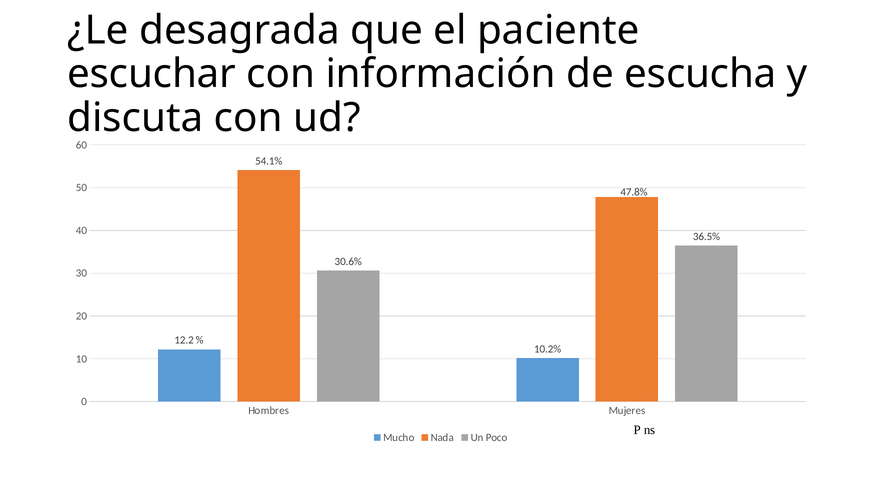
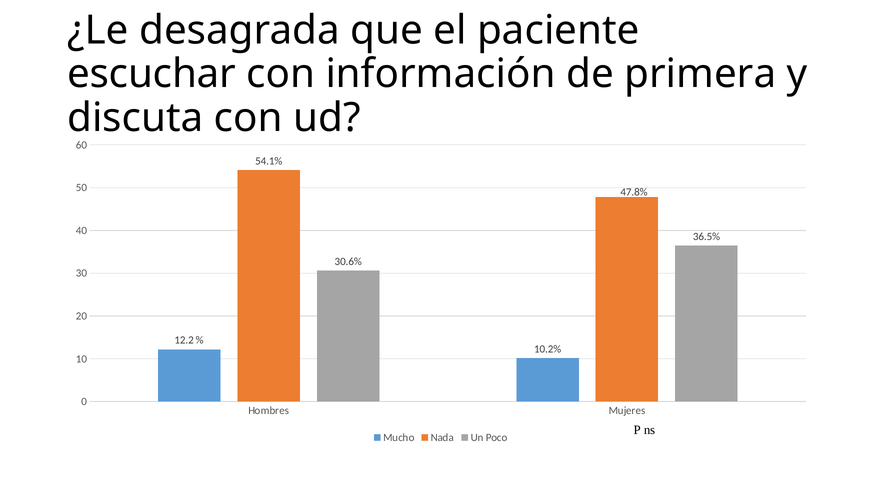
escucha: escucha -> primera (700, 74)
